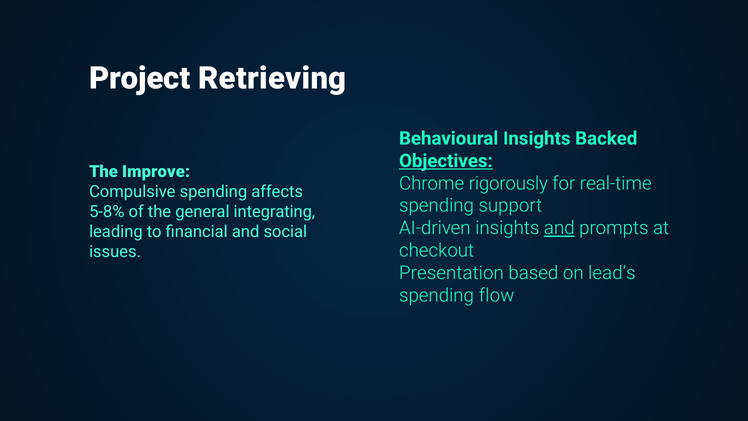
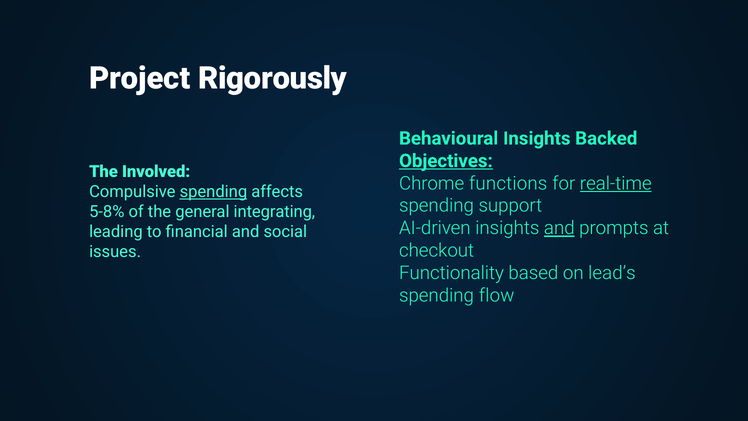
Retrieving: Retrieving -> Rigorously (273, 78)
Improve: Improve -> Involved (156, 172)
rigorously: rigorously -> functions (508, 183)
real-time underline: none -> present (616, 183)
spending underline: none -> present (213, 192)
Presentation: Presentation -> Functionality (451, 273)
